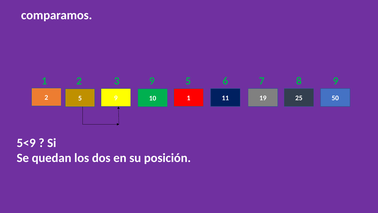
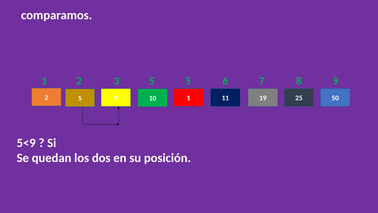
3 9: 9 -> 5 (152, 81)
